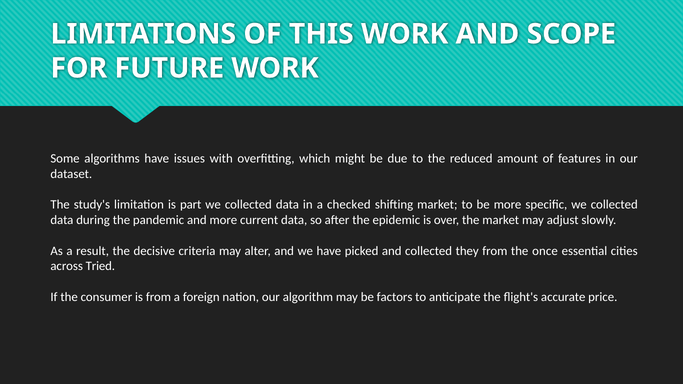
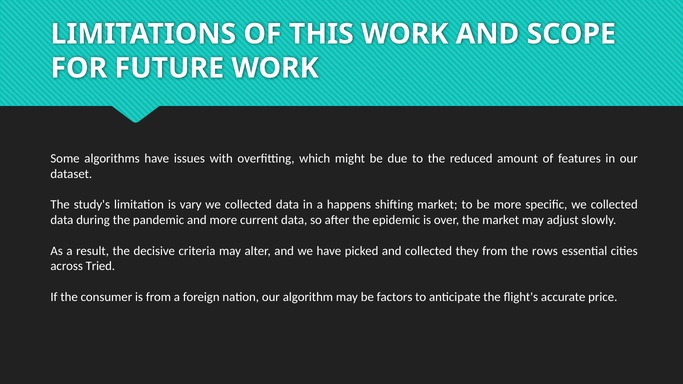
part: part -> vary (191, 205)
checked: checked -> happens (349, 205)
once: once -> rows (545, 251)
